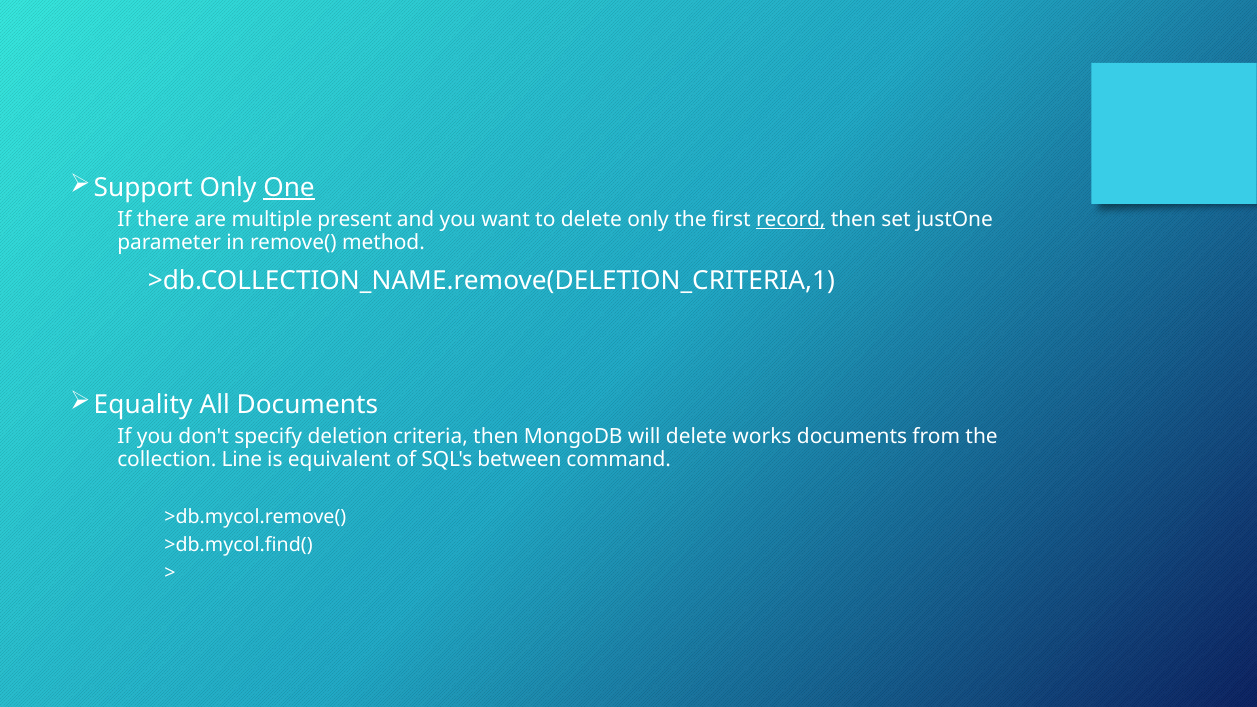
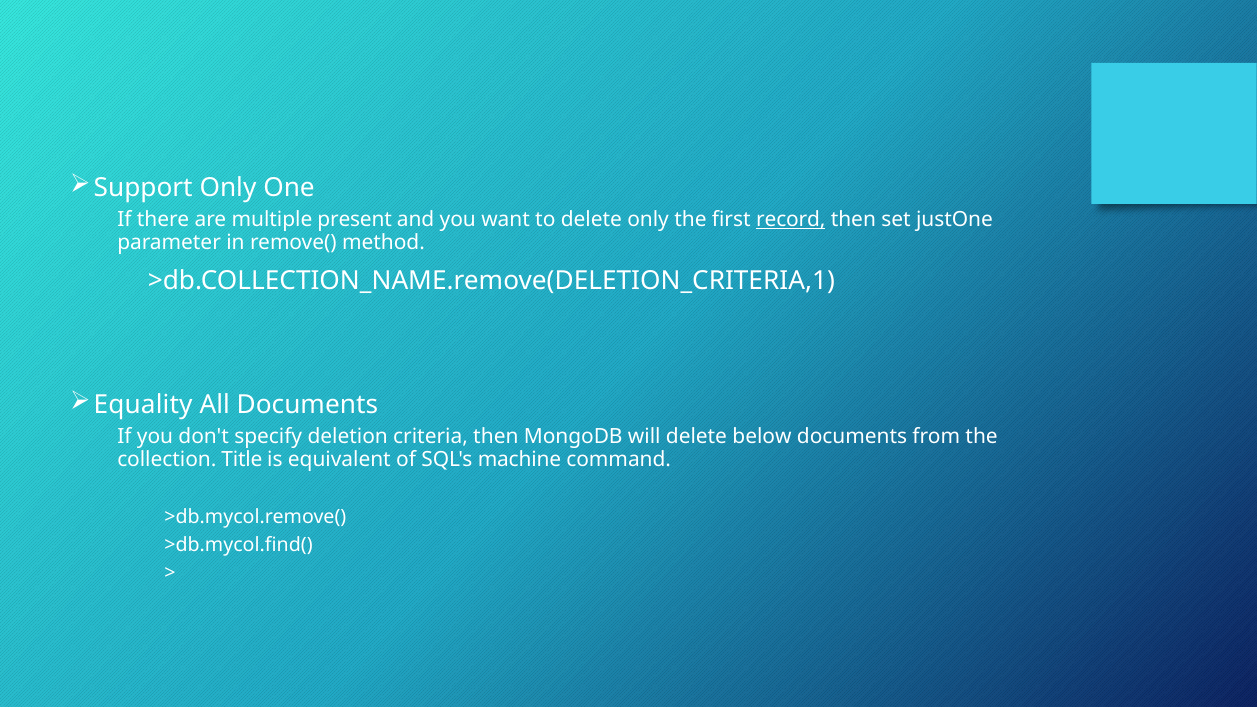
One underline: present -> none (289, 188)
works: works -> below (762, 437)
Line: Line -> Title (242, 460)
between: between -> machine (519, 460)
